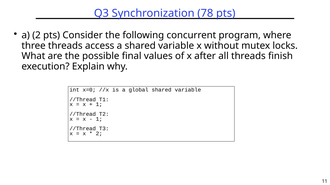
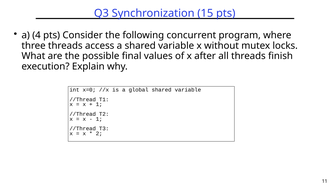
78: 78 -> 15 (205, 13)
a 2: 2 -> 4 (36, 35)
